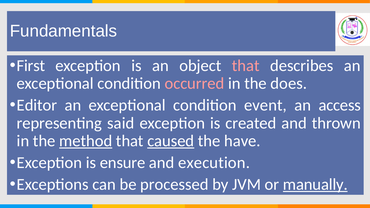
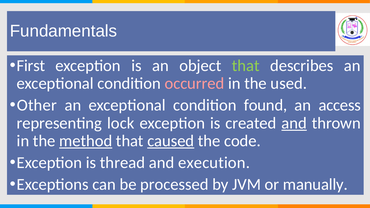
that colour: pink -> light green (246, 66)
does: does -> used (289, 84)
Editor: Editor -> Other (37, 105)
event: event -> found (266, 105)
said: said -> lock (121, 123)
and underline: none -> present (294, 123)
have: have -> code (242, 141)
ensure: ensure -> thread (123, 163)
manually underline: present -> none (315, 185)
